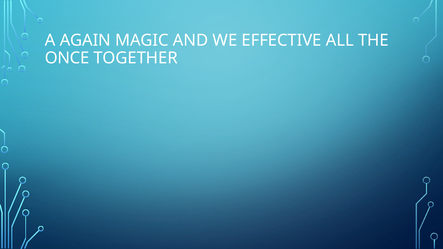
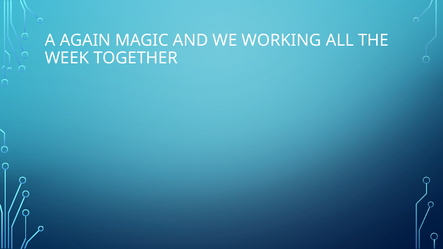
EFFECTIVE: EFFECTIVE -> WORKING (282, 40)
ONCE: ONCE -> WEEK (67, 58)
